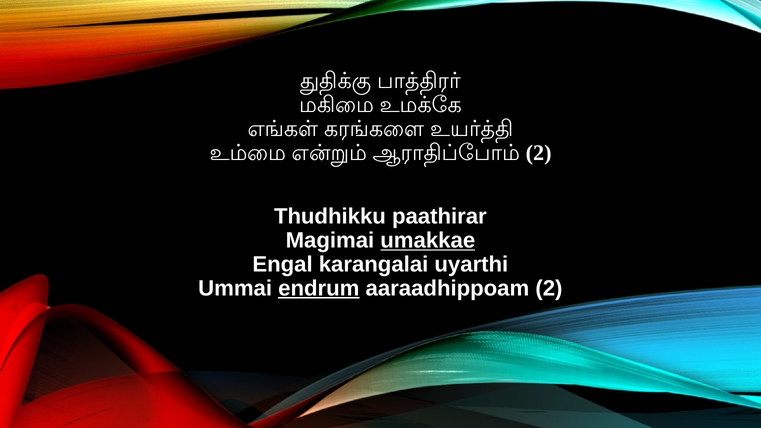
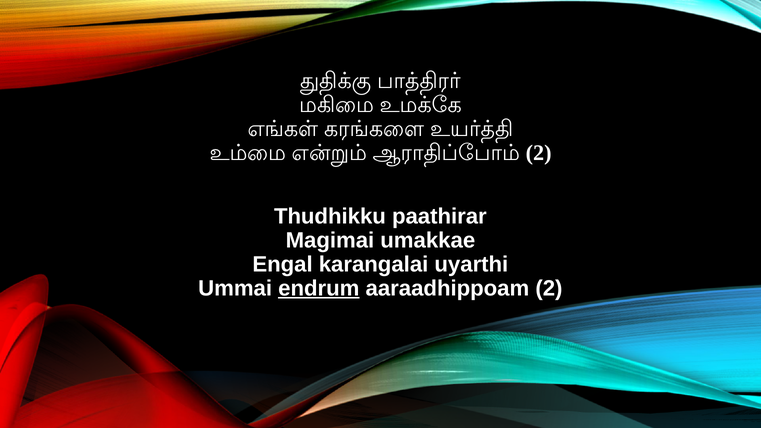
umakkae underline: present -> none (428, 240)
